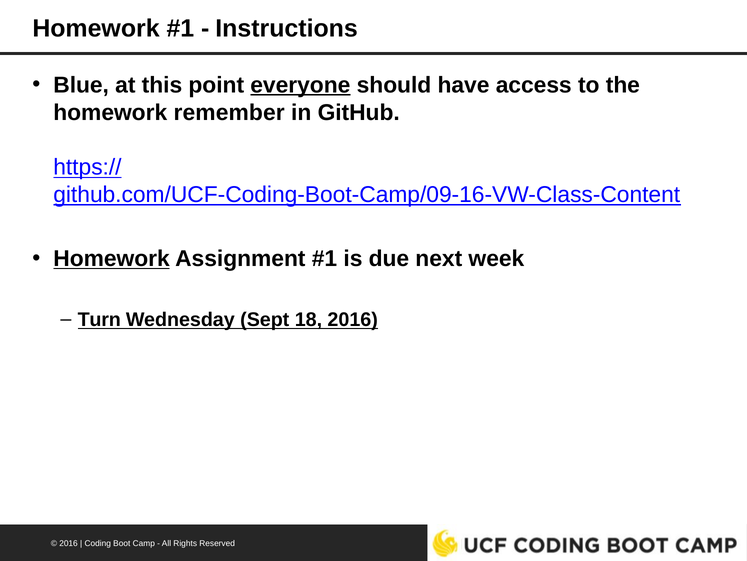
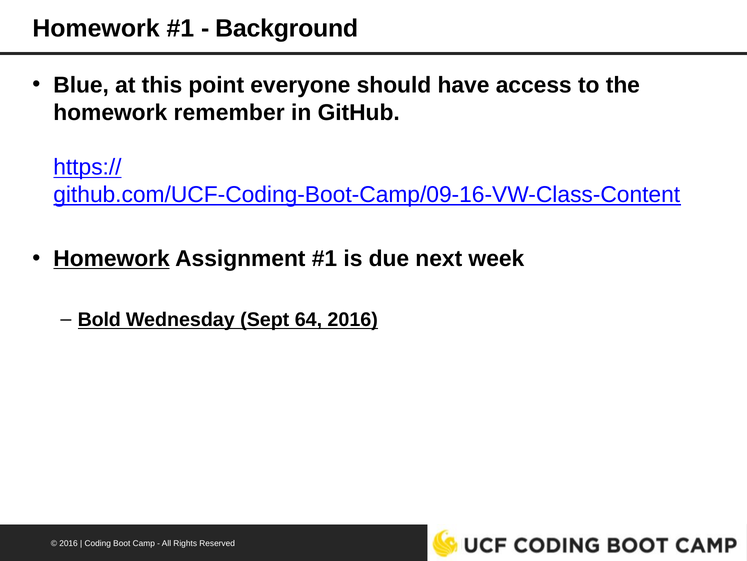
Instructions: Instructions -> Background (287, 28)
everyone underline: present -> none (300, 85)
Turn: Turn -> Bold (99, 320)
18: 18 -> 64 (308, 320)
